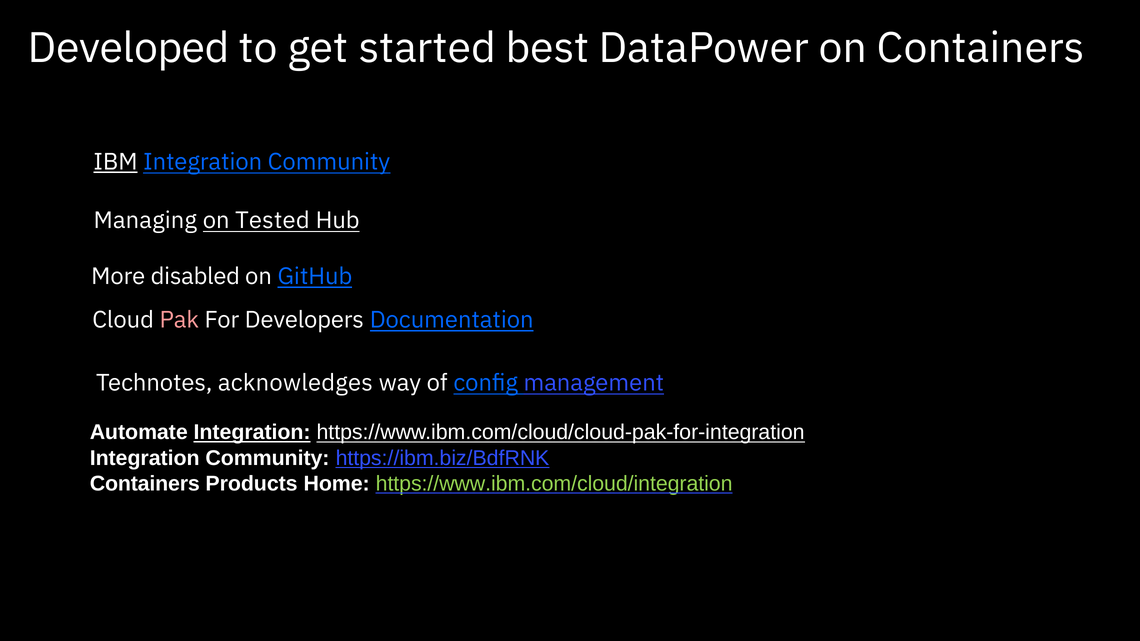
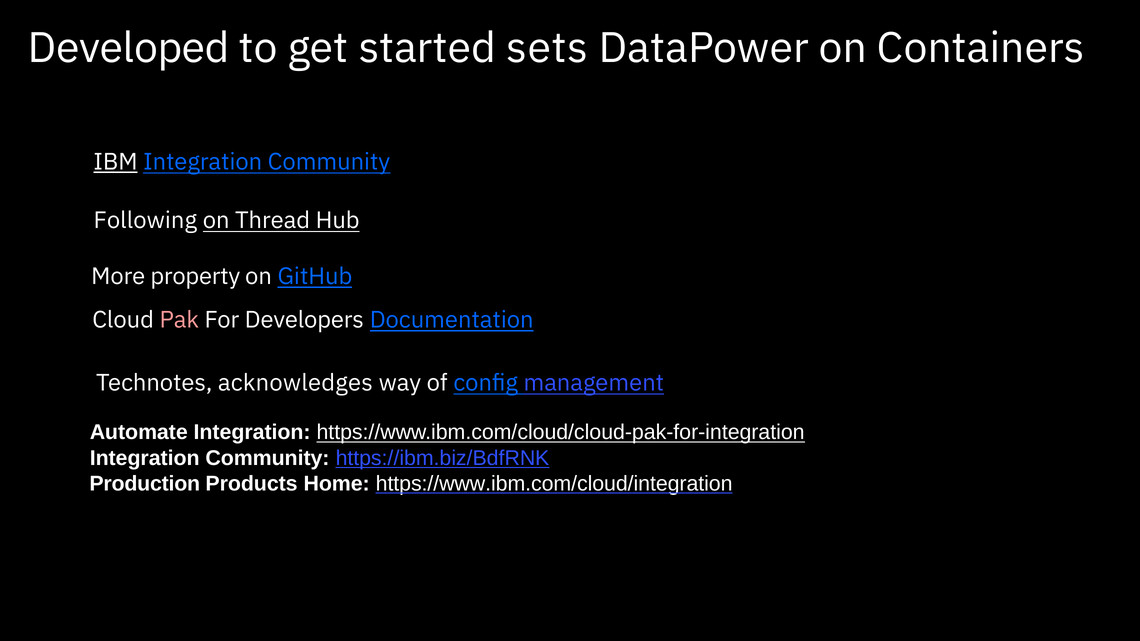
best: best -> sets (547, 48)
Managing: Managing -> Following (145, 221)
Tested: Tested -> Thread (273, 221)
disabled: disabled -> property (195, 277)
Integration underline: present -> none (252, 433)
Containers: Containers -> Production (145, 484)
https://www.ibm.com/cloud/integration colour: light green -> white (554, 484)
